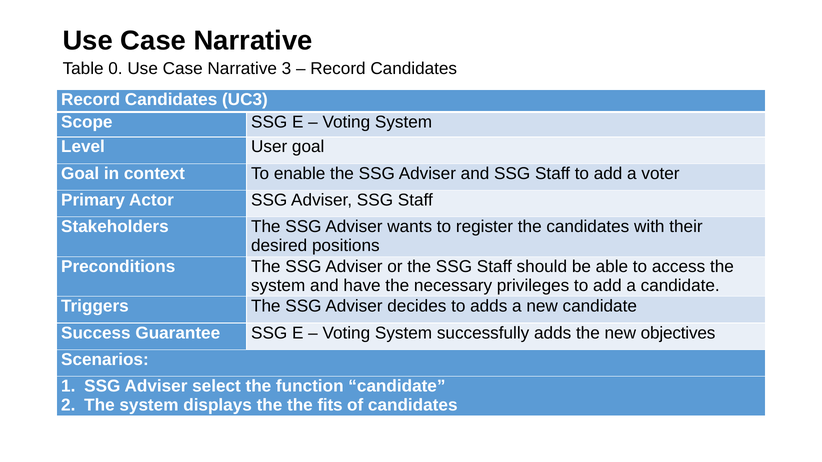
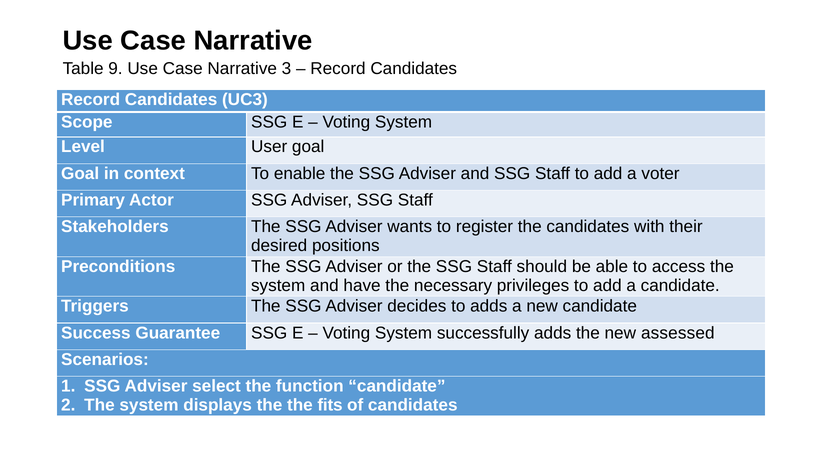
0: 0 -> 9 (115, 68)
objectives: objectives -> assessed (678, 333)
